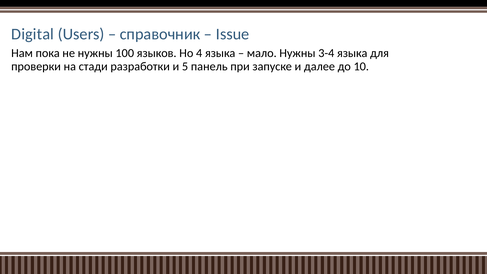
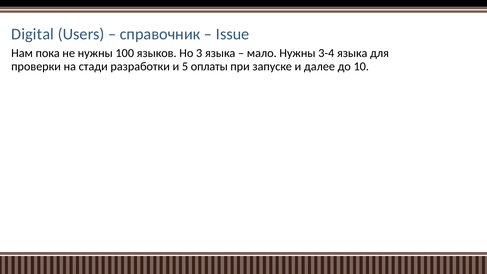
4: 4 -> 3 (199, 53)
панель: панель -> оплаты (209, 66)
